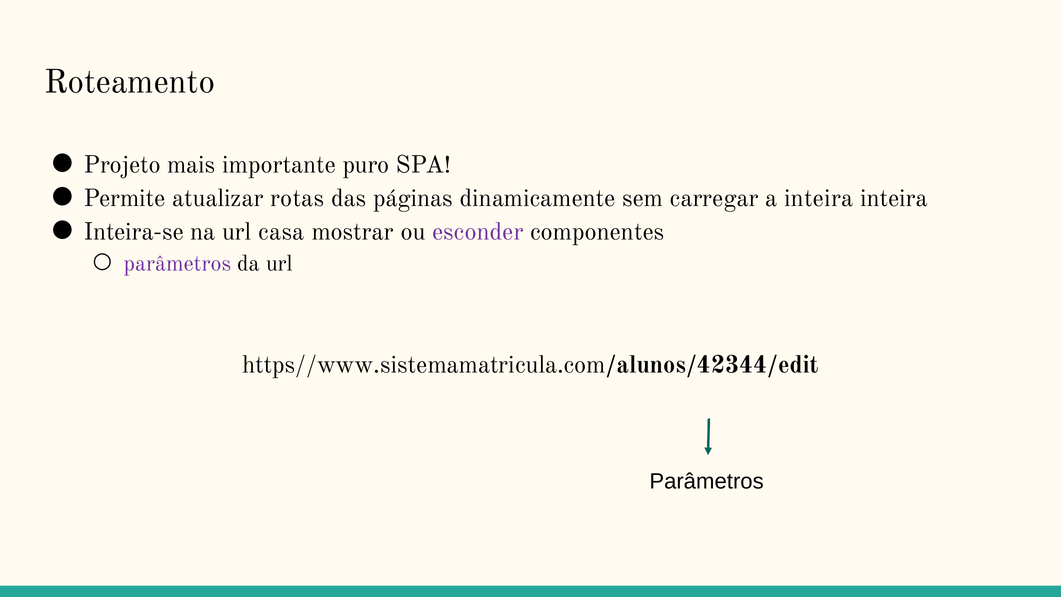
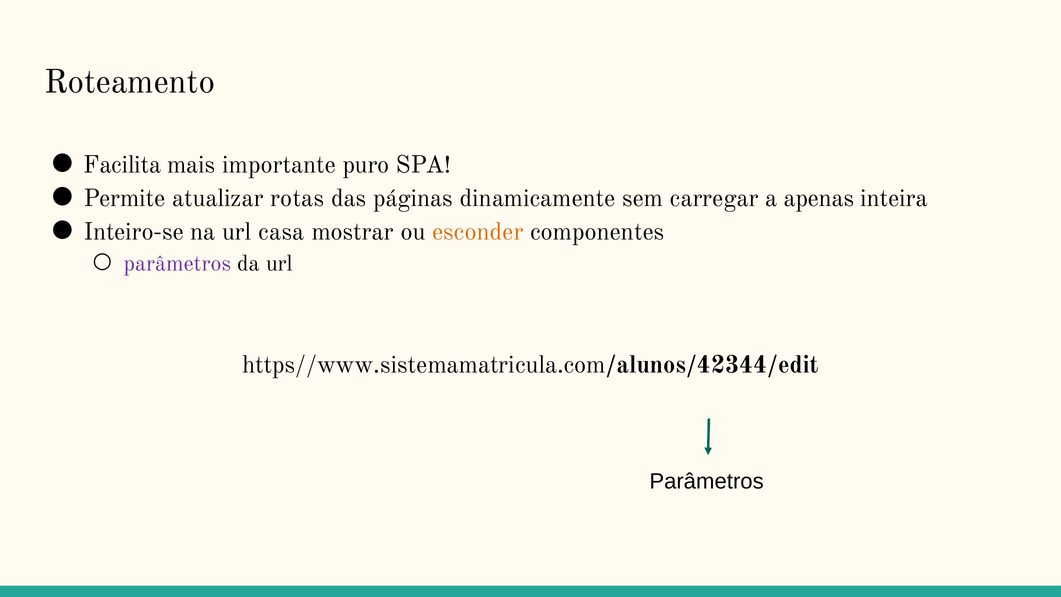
Projeto: Projeto -> Facilita (122, 165)
a inteira: inteira -> apenas (819, 198)
Inteira-se: Inteira-se -> Inteiro-se (134, 232)
esconder colour: purple -> orange (478, 232)
